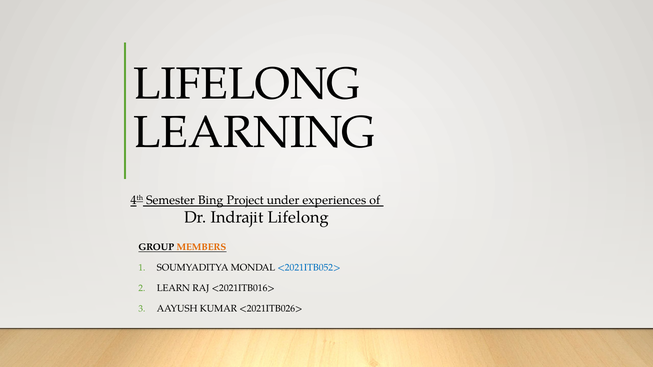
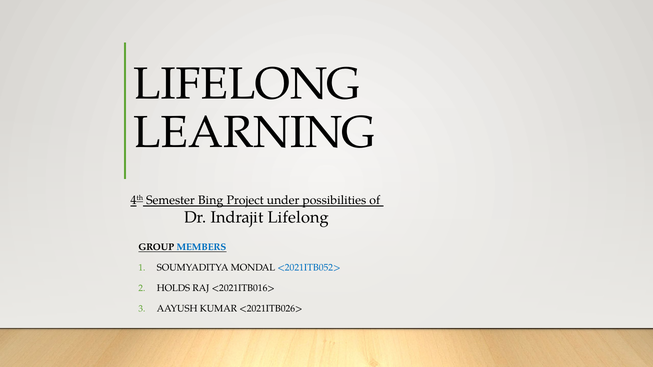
experiences: experiences -> possibilities (334, 200)
MEMBERS colour: orange -> blue (201, 247)
LEARN: LEARN -> HOLDS (173, 288)
